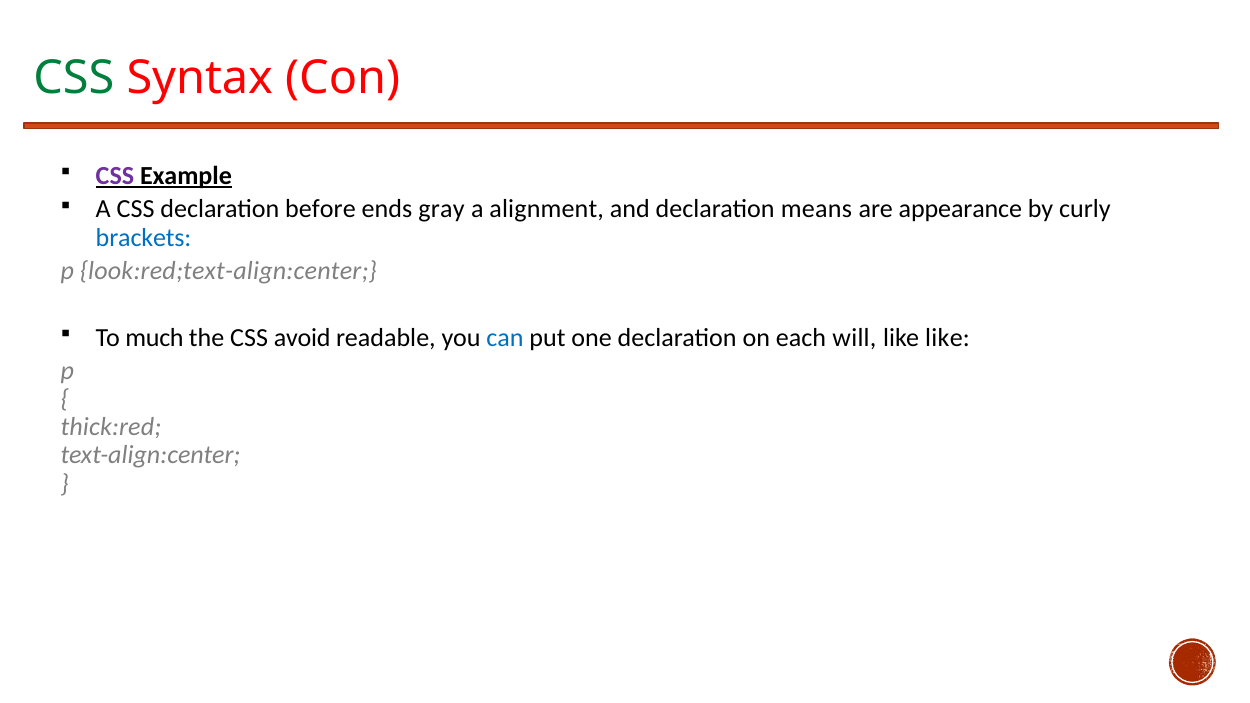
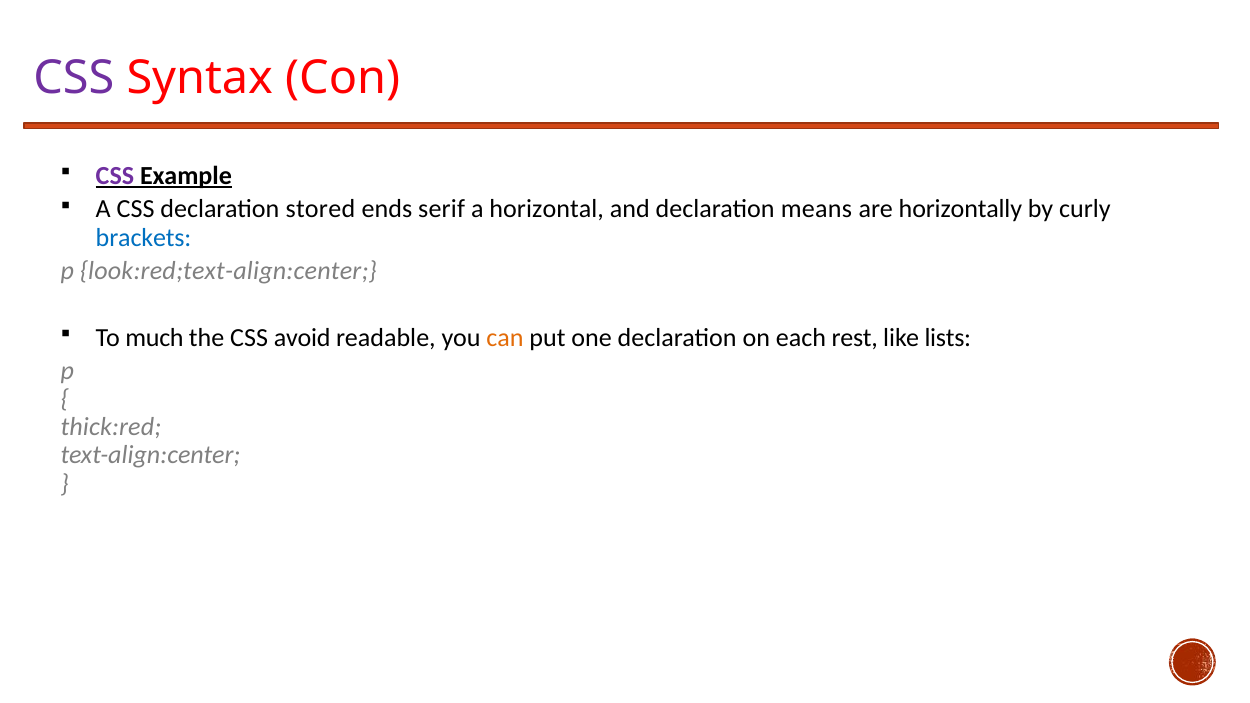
CSS colour: green -> purple (74, 78)
before: before -> stored (320, 209)
gray: gray -> serif (442, 209)
alignment: alignment -> horizontal (547, 209)
appearance: appearance -> horizontally (960, 209)
can colour: blue -> orange (505, 338)
will: will -> rest (855, 338)
like like: like -> lists (948, 338)
